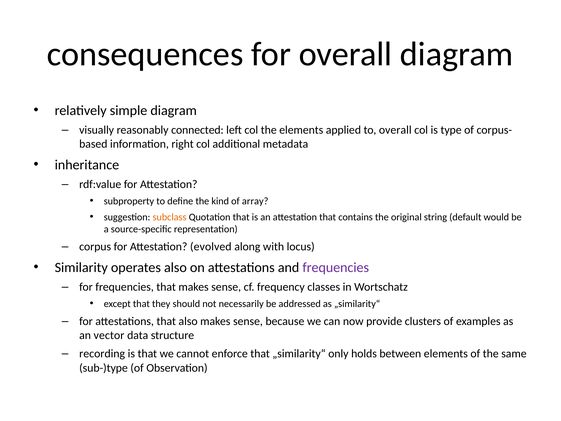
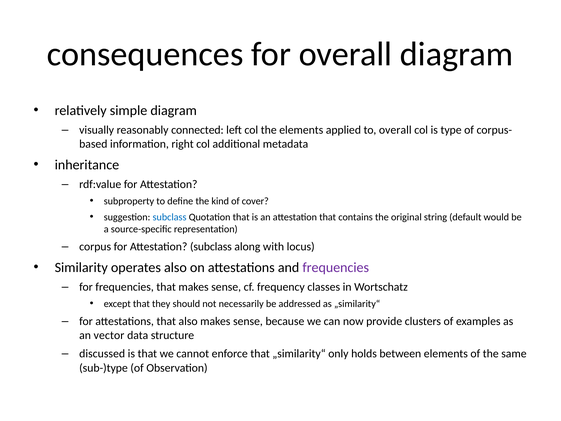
array: array -> cover (255, 201)
subclass colour: orange -> blue (170, 217)
Attestation evolved: evolved -> subclass (211, 247)
recording: recording -> discussed (102, 354)
